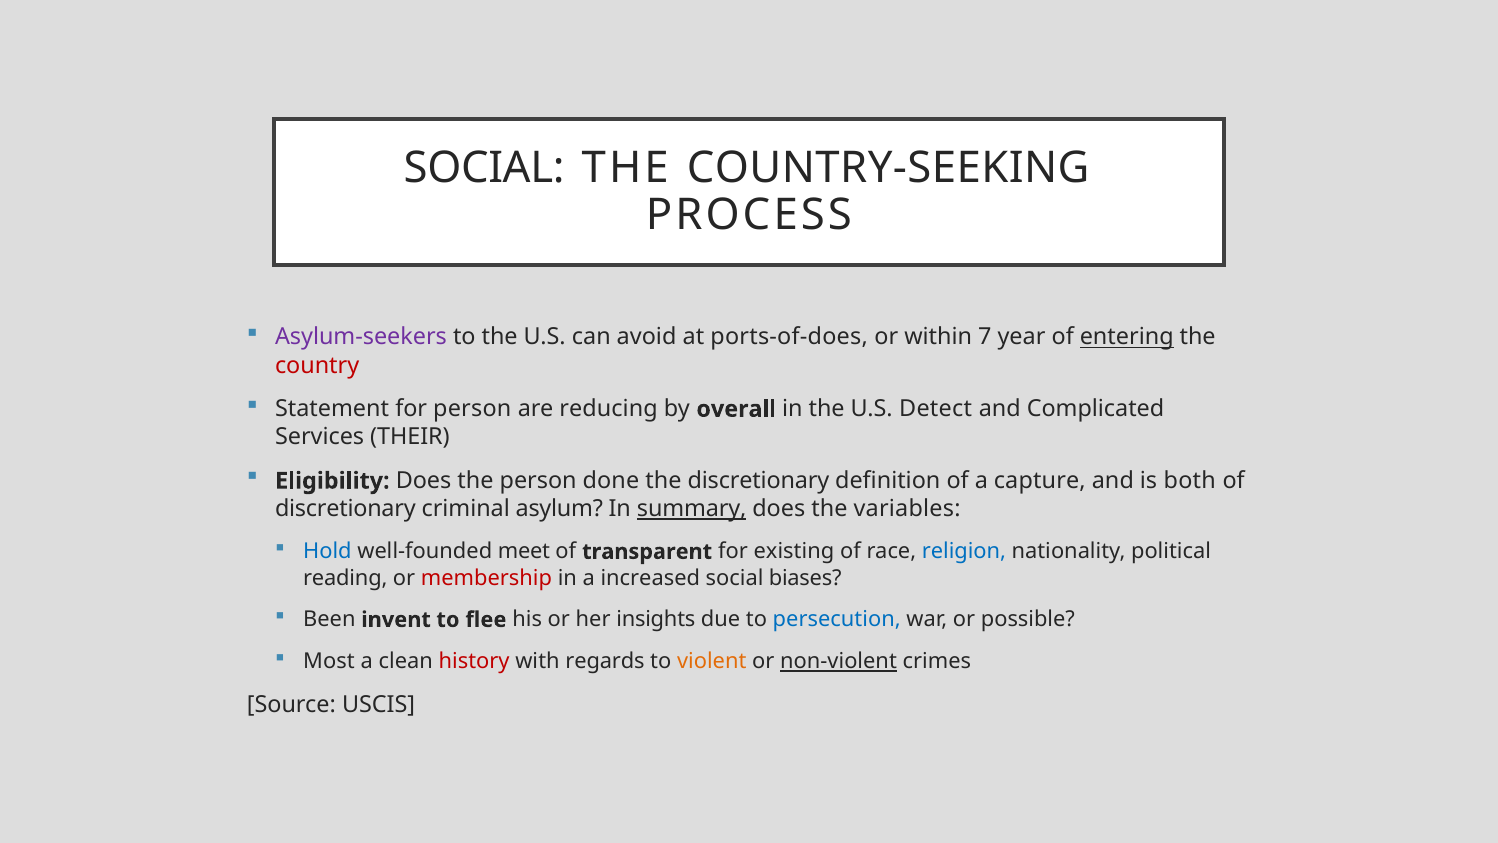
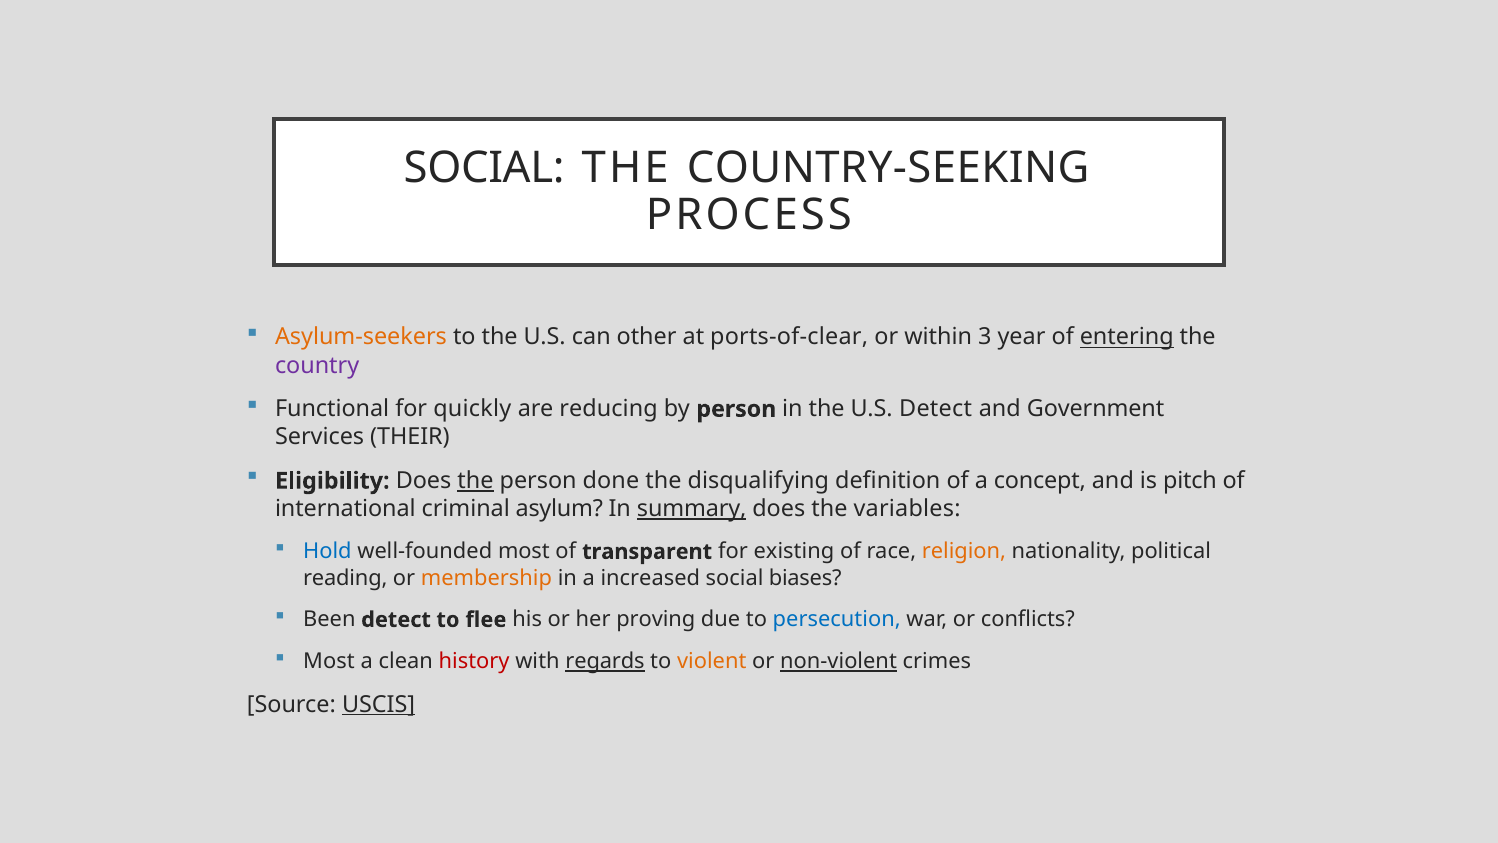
Asylum-seekers colour: purple -> orange (361, 337)
avoid: avoid -> other (647, 337)
ports-of-does: ports-of-does -> ports-of-clear (789, 337)
7: 7 -> 3 (985, 337)
country colour: red -> purple (317, 365)
Statement: Statement -> Functional (332, 409)
for person: person -> quickly (472, 409)
by overall: overall -> person (736, 409)
Complicated: Complicated -> Government (1096, 409)
the underline: none -> present (475, 481)
the discretionary: discretionary -> disqualifying (758, 481)
capture: capture -> concept (1040, 481)
both: both -> pitch (1190, 481)
discretionary: discretionary -> international (345, 509)
well-founded meet: meet -> most (524, 551)
religion colour: blue -> orange (964, 551)
membership colour: red -> orange (486, 578)
Been invent: invent -> detect (396, 619)
insights: insights -> proving (656, 619)
possible: possible -> conflicts (1028, 619)
regards underline: none -> present (605, 661)
USCIS underline: none -> present (379, 704)
